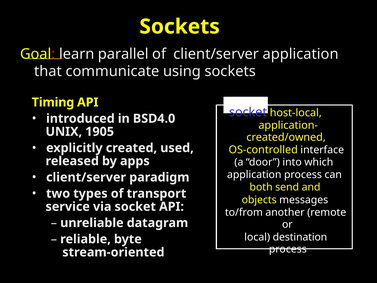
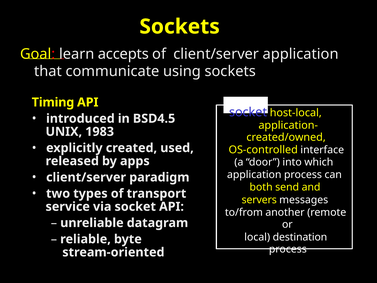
parallel: parallel -> accepts (123, 54)
BSD4.0: BSD4.0 -> BSD4.5 (154, 118)
1905: 1905 -> 1983 (100, 132)
objects: objects -> servers (259, 200)
